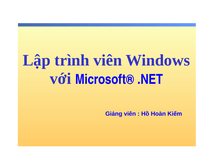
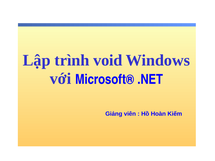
trình viên: viên -> void (108, 60)
